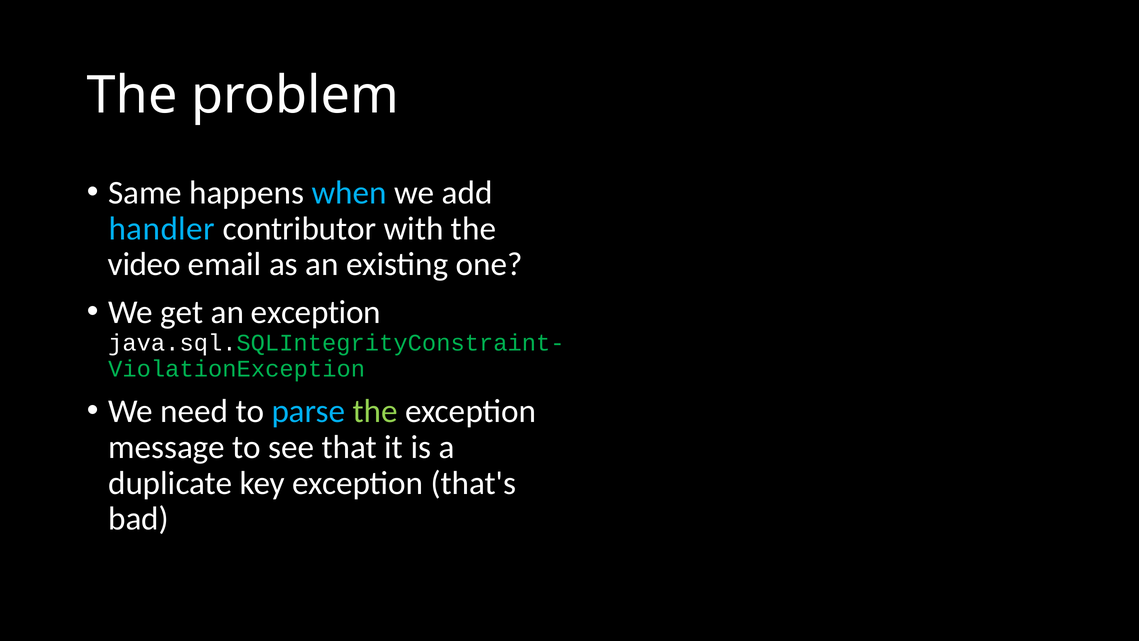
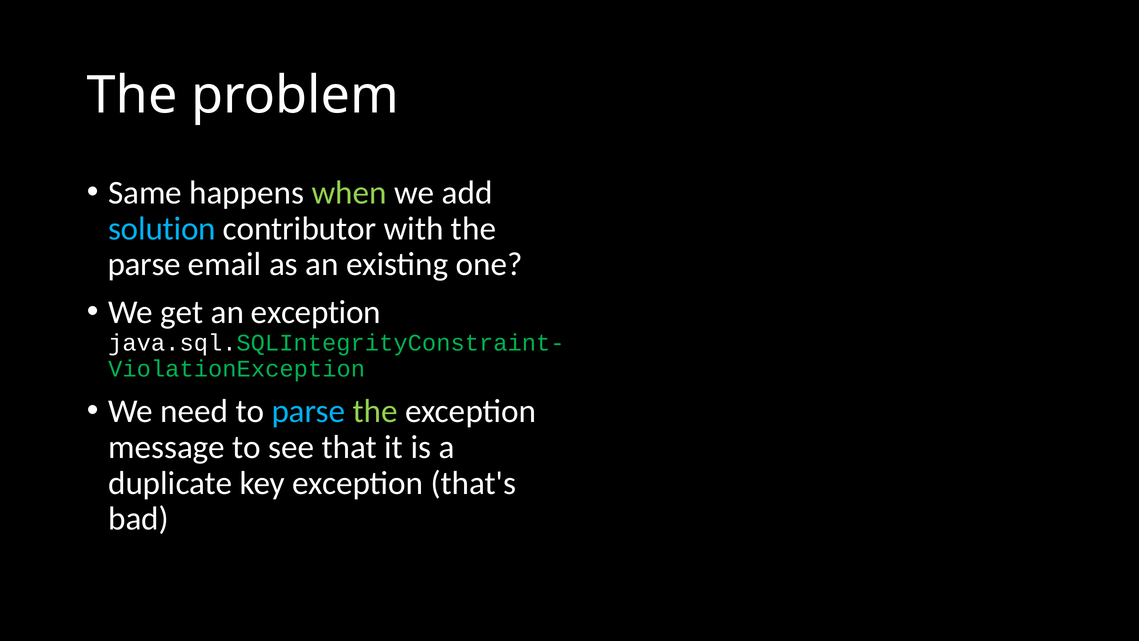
when colour: light blue -> light green (349, 193)
handler: handler -> solution (162, 228)
video: video -> parse (144, 264)
